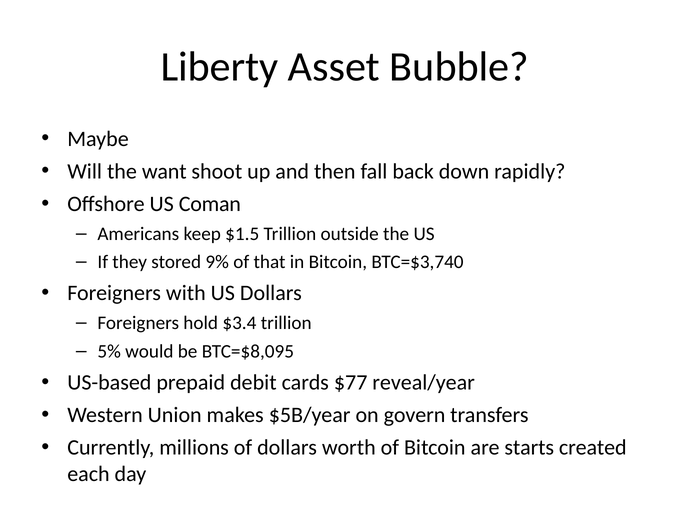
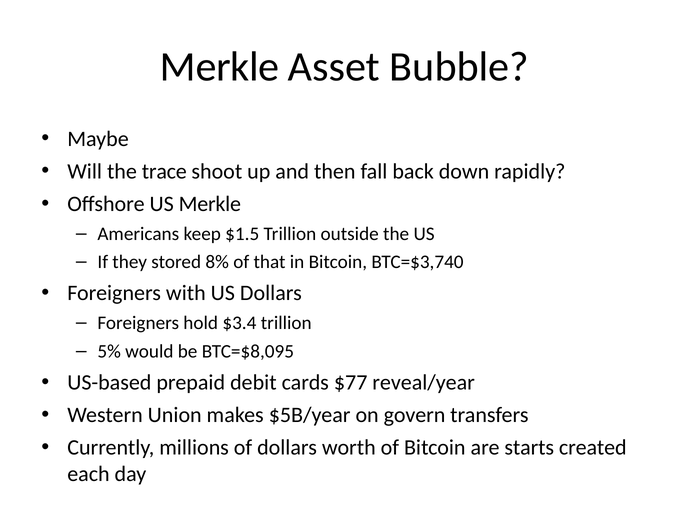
Liberty: Liberty -> Merkle (220, 67)
want: want -> trace (164, 172)
US Coman: Coman -> Merkle (210, 204)
9%: 9% -> 8% (217, 262)
